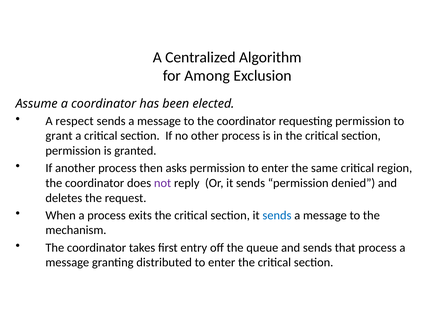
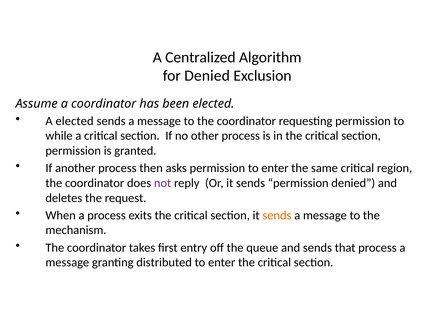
for Among: Among -> Denied (207, 76)
A respect: respect -> elected (75, 121)
grant: grant -> while (59, 136)
sends colour: blue -> orange (277, 215)
